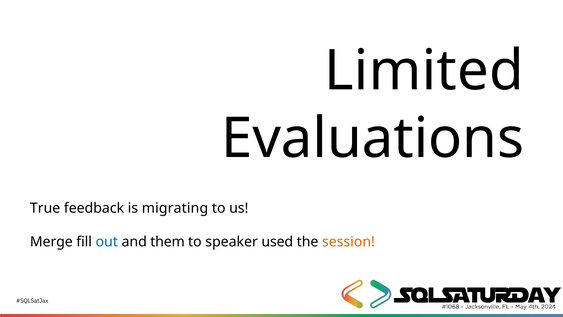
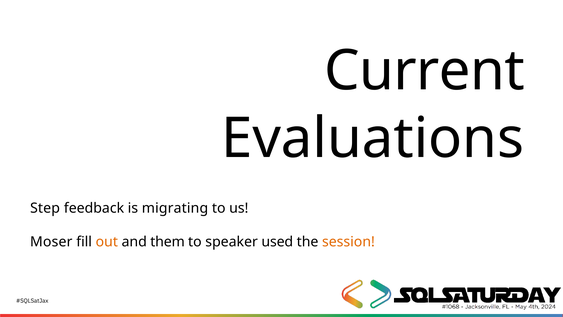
Limited: Limited -> Current (424, 71)
True: True -> Step (45, 208)
Merge: Merge -> Moser (51, 242)
out colour: blue -> orange (107, 242)
